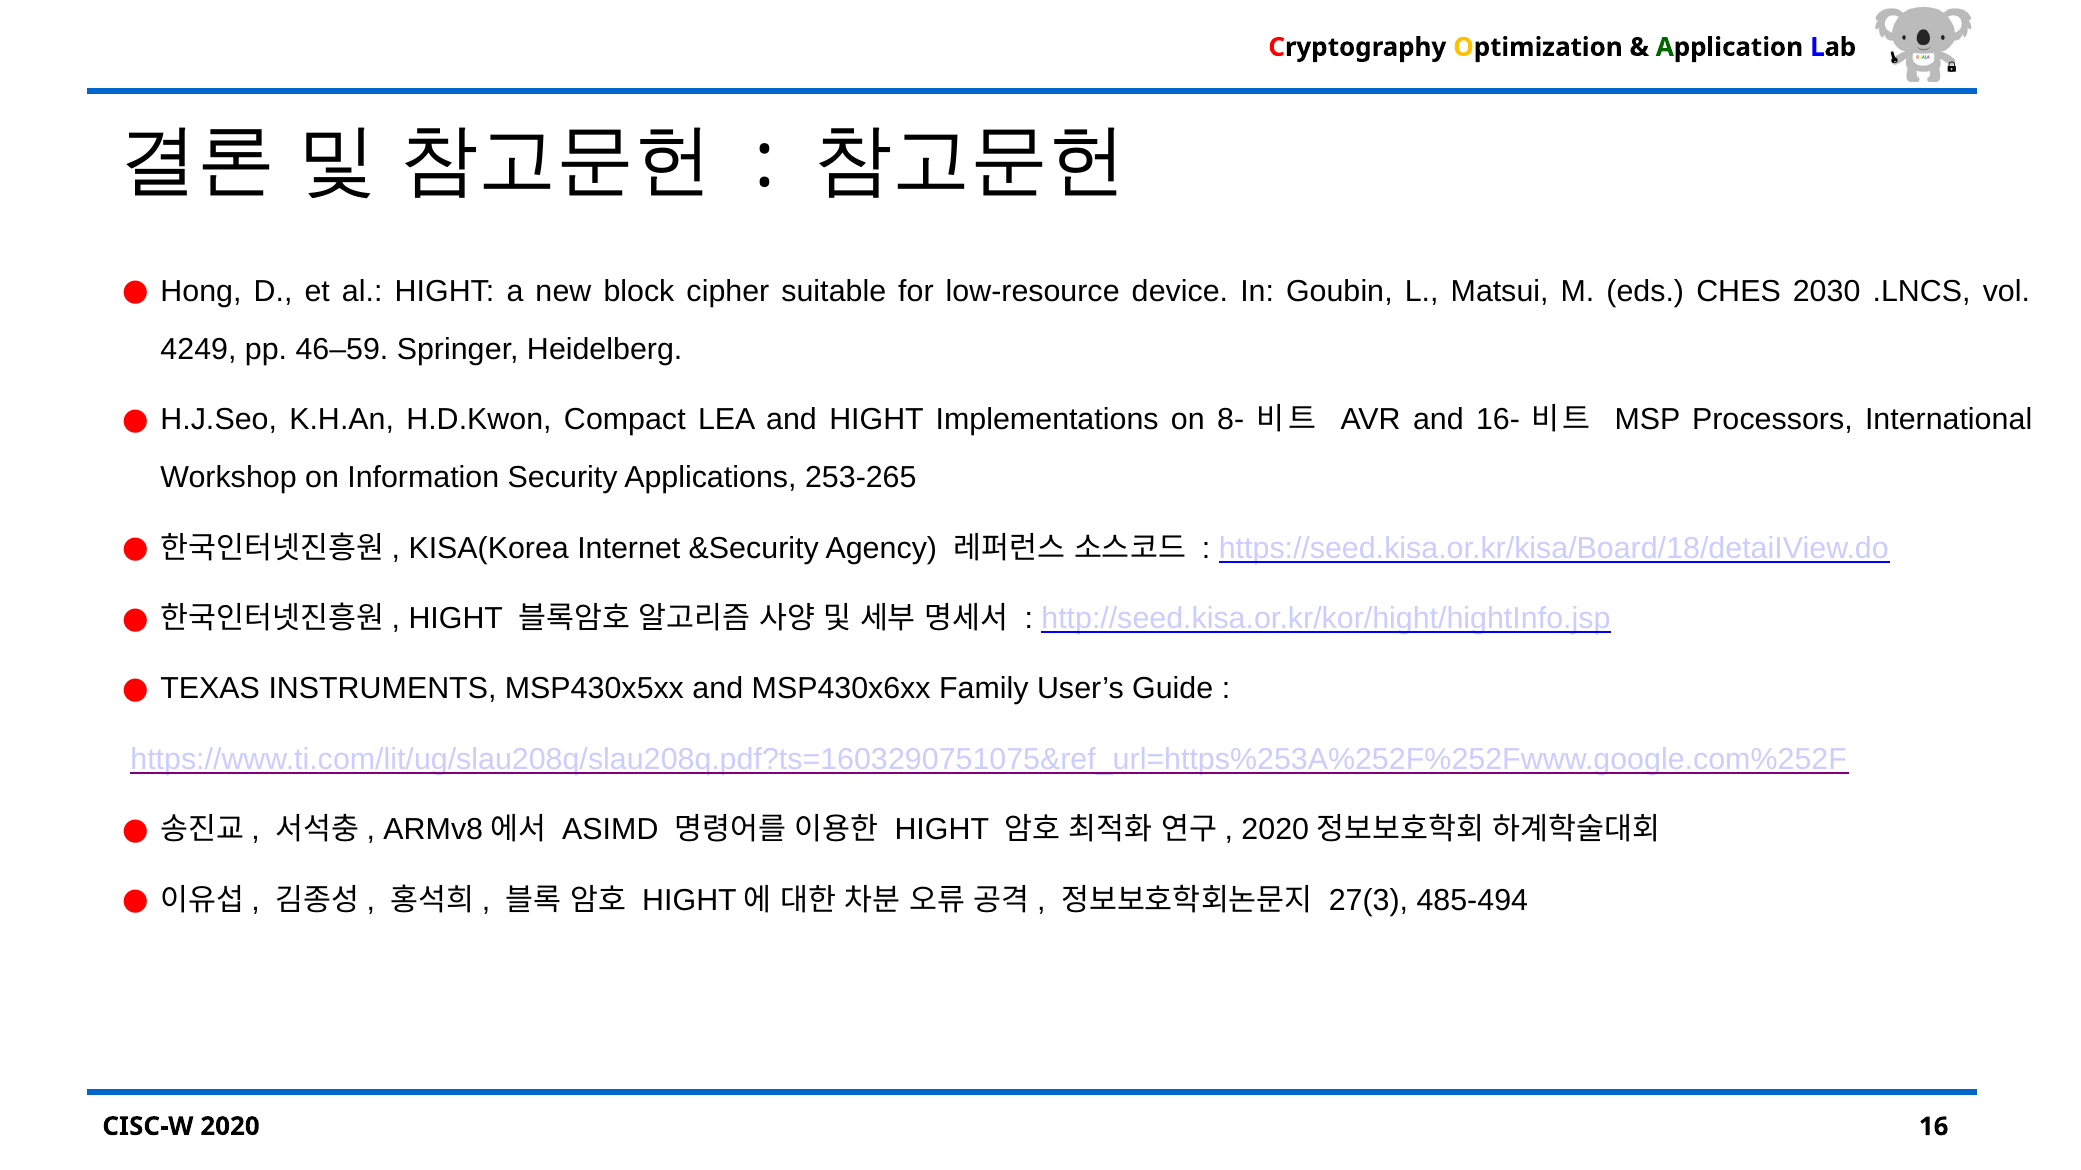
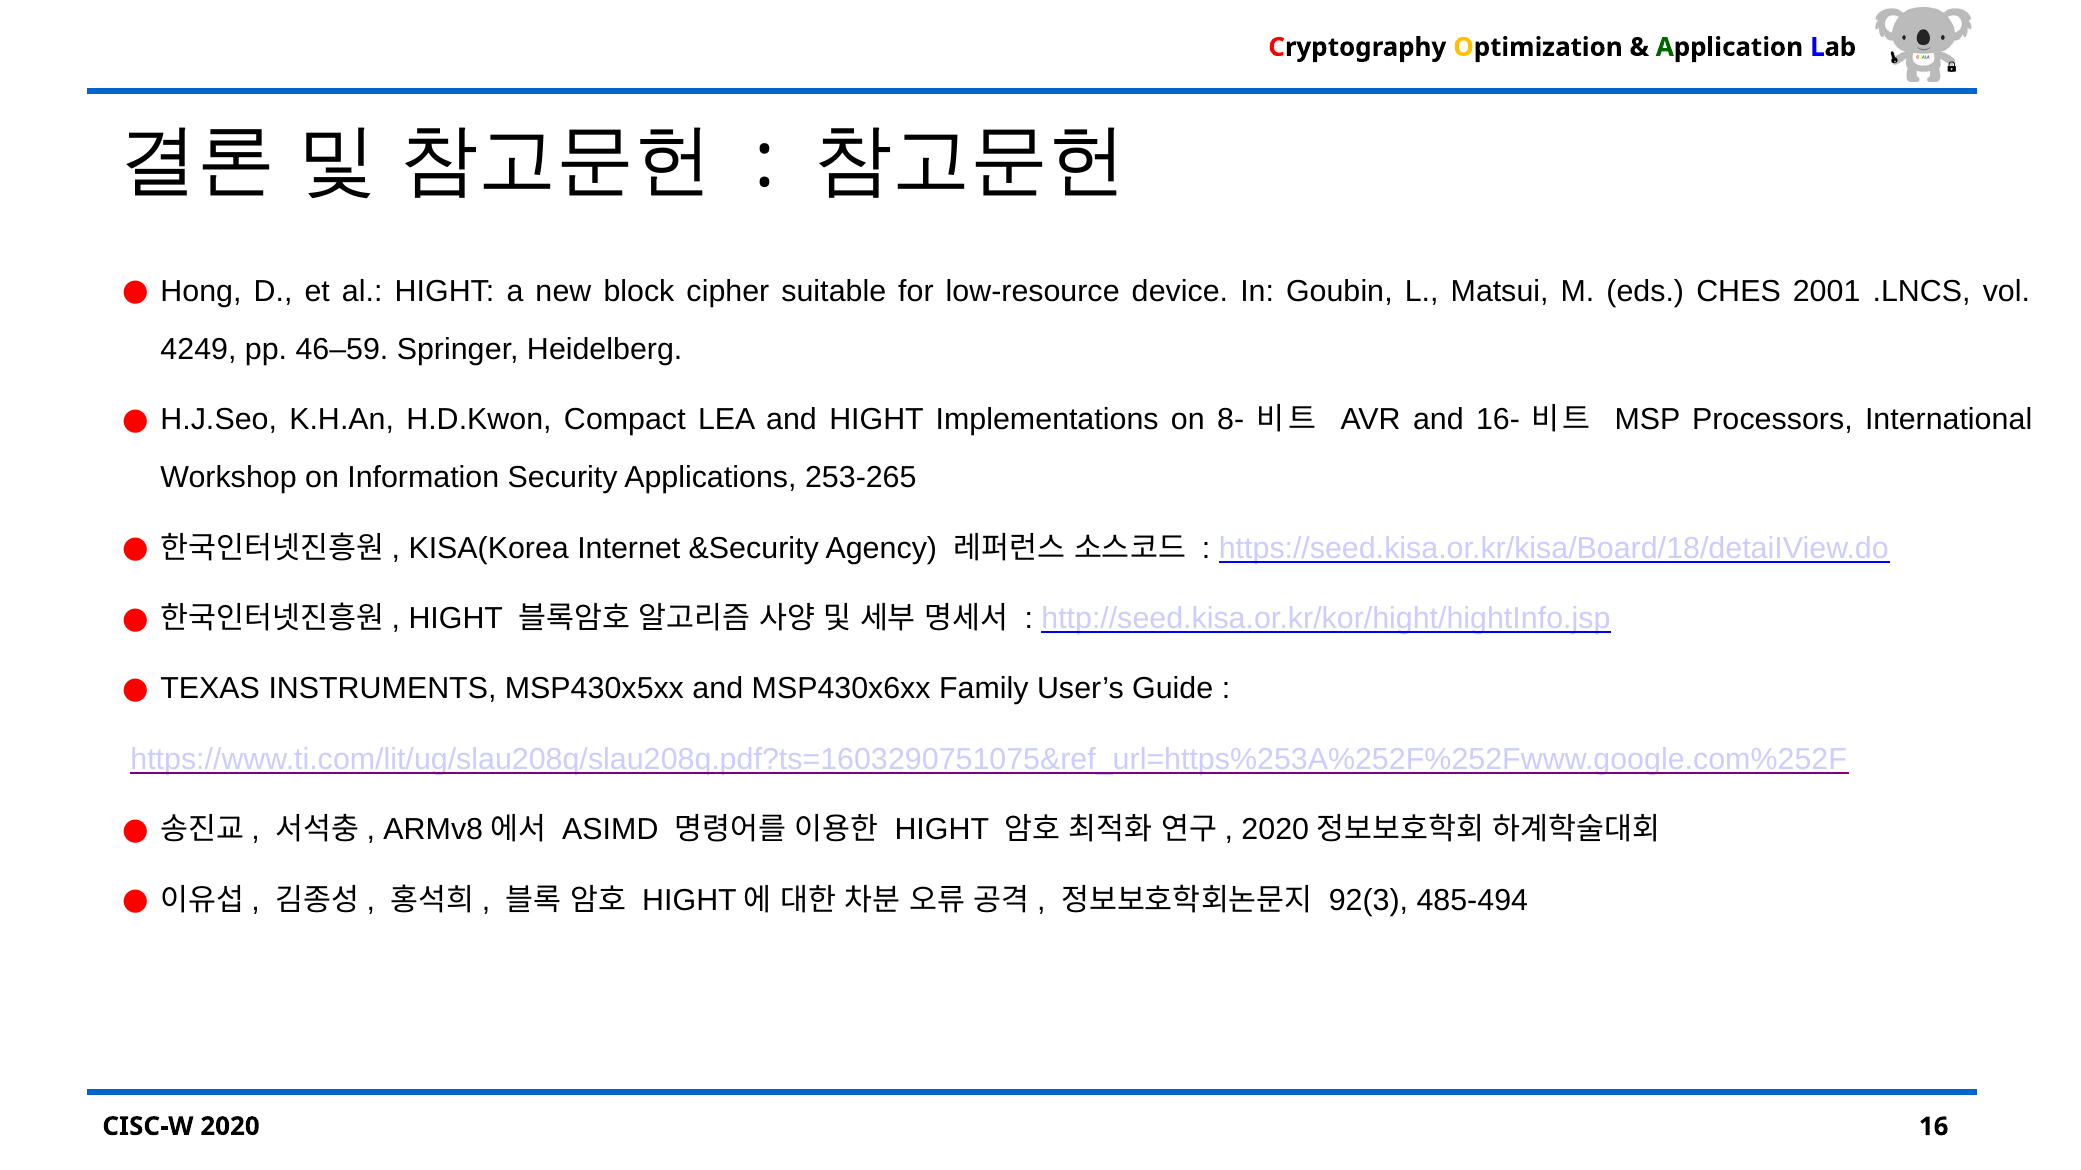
2030: 2030 -> 2001 (1827, 291)
27(3: 27(3 -> 92(3 (1368, 901)
